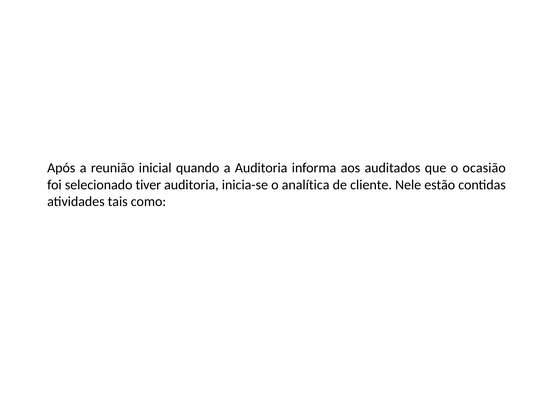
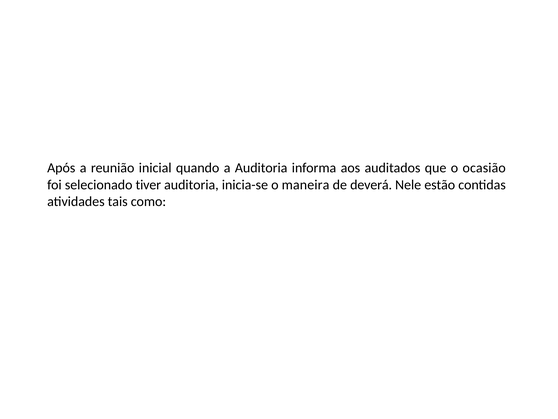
analítica: analítica -> maneira (306, 185)
cliente: cliente -> deverá (371, 185)
